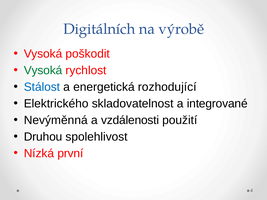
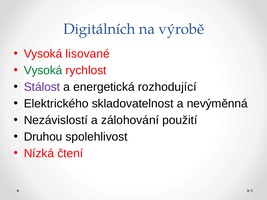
poškodit: poškodit -> lisované (88, 54)
Stálost colour: blue -> purple (42, 87)
integrované: integrované -> nevýměnná (217, 104)
Nevýměnná: Nevýměnná -> Nezávislostí (56, 120)
vzdálenosti: vzdálenosti -> zálohování (130, 120)
první: první -> čtení (70, 153)
